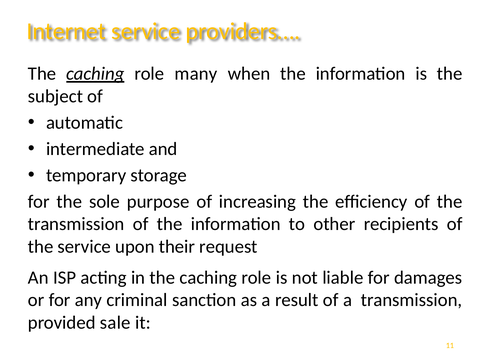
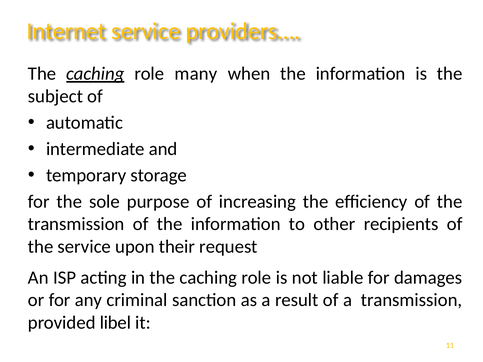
sale: sale -> libel (115, 323)
